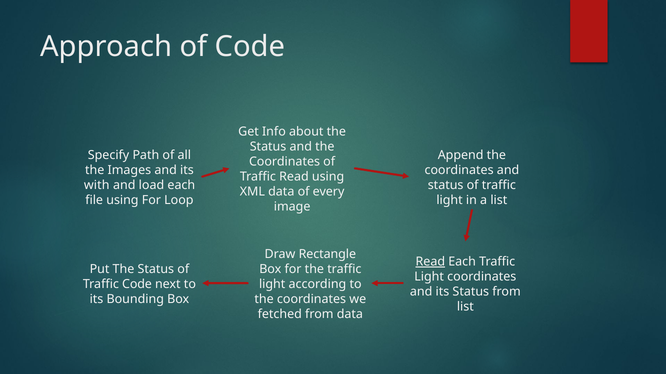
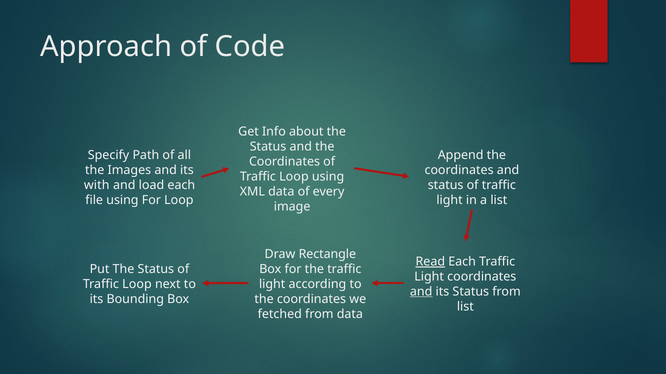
Read: Read -> Loop (294, 177)
Code: Code -> Loop (137, 284)
and underline: none -> present (421, 292)
